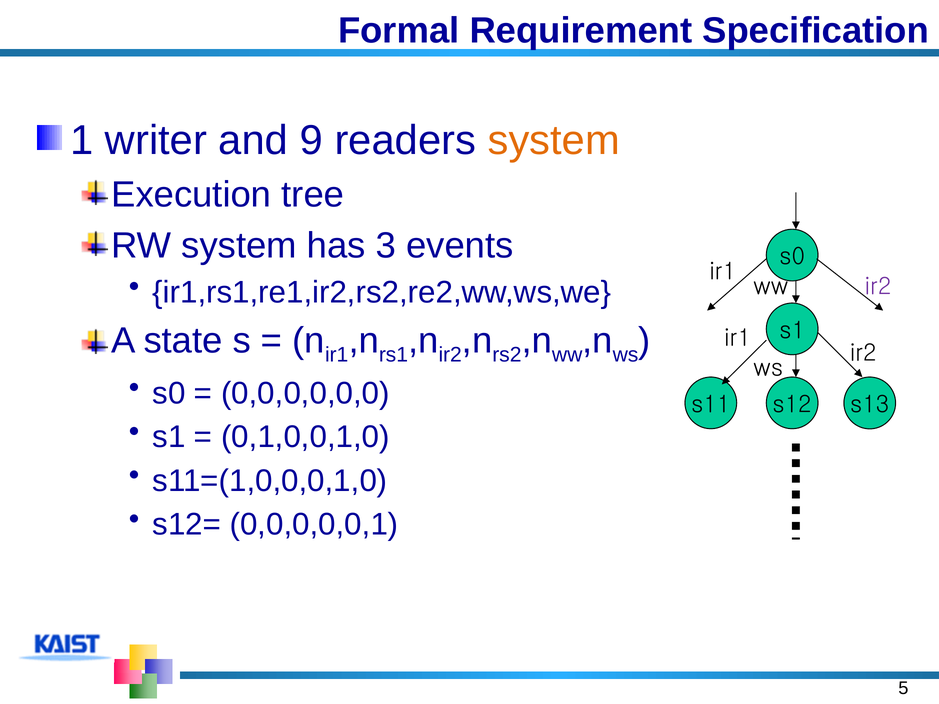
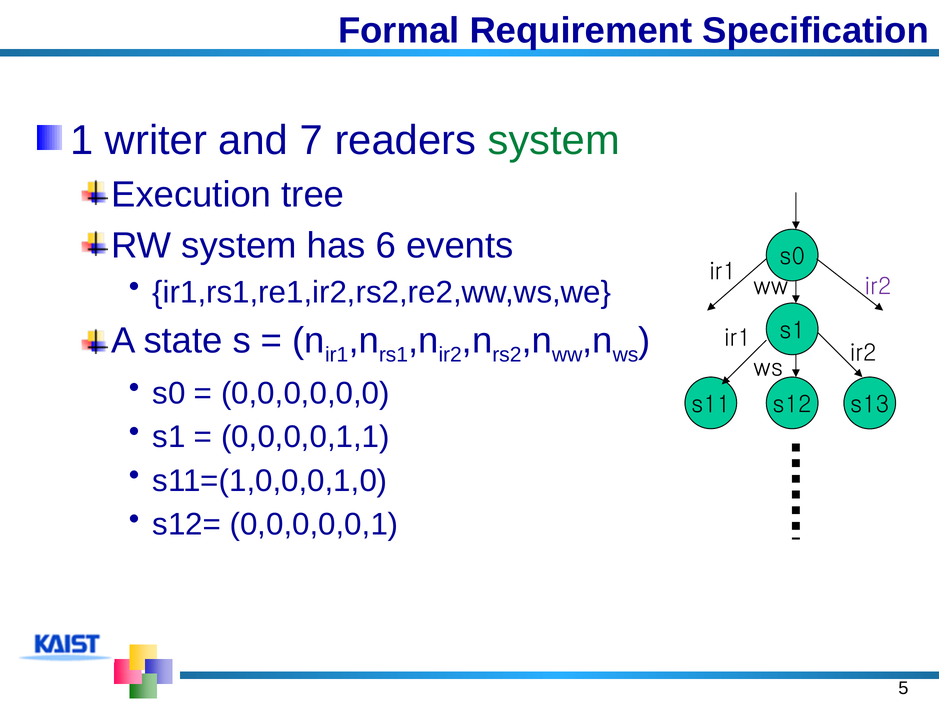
9: 9 -> 7 (311, 141)
system colour: orange -> green (554, 141)
3: 3 -> 6 (386, 246)
0,1,0,0,1,0: 0,1,0,0,1,0 -> 0,0,0,0,1,1 (305, 437)
